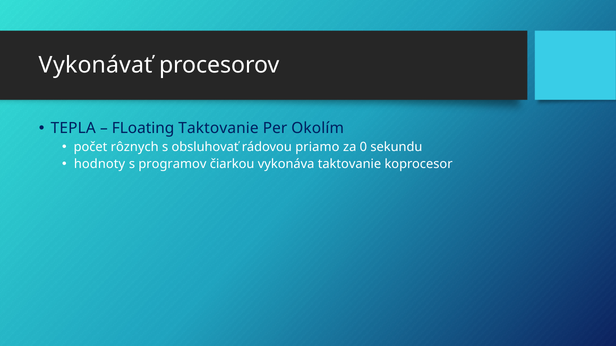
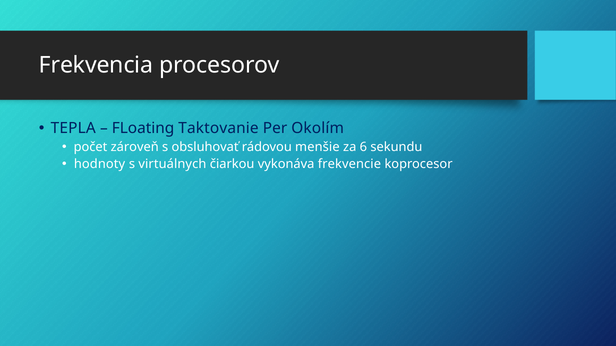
Vykonávať: Vykonávať -> Frekvencia (96, 65)
rôznych: rôznych -> zároveň (135, 147)
priamo: priamo -> menšie (317, 147)
0: 0 -> 6 (363, 147)
programov: programov -> virtuálnych (172, 164)
vykonáva taktovanie: taktovanie -> frekvencie (349, 164)
